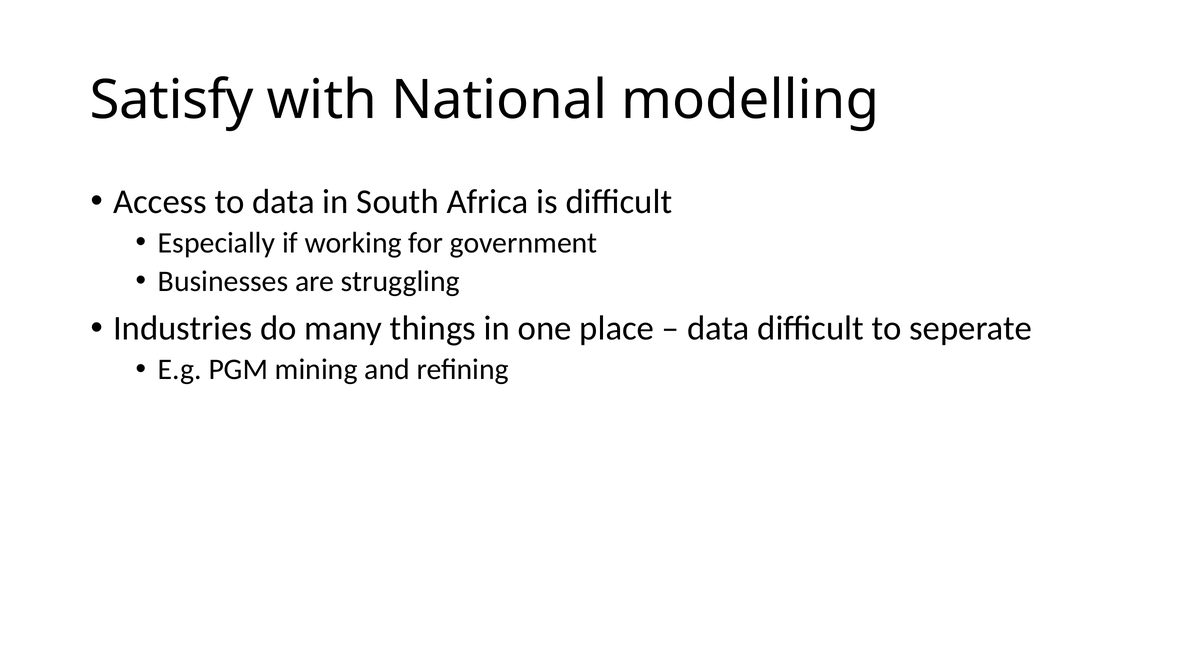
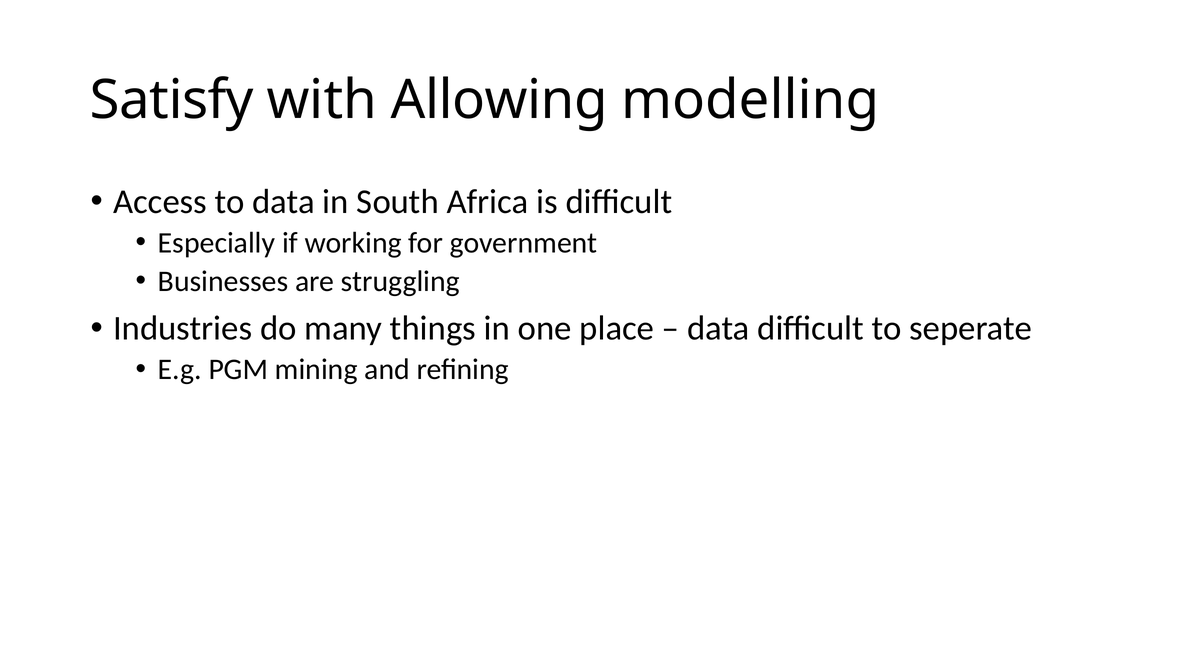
National: National -> Allowing (499, 100)
